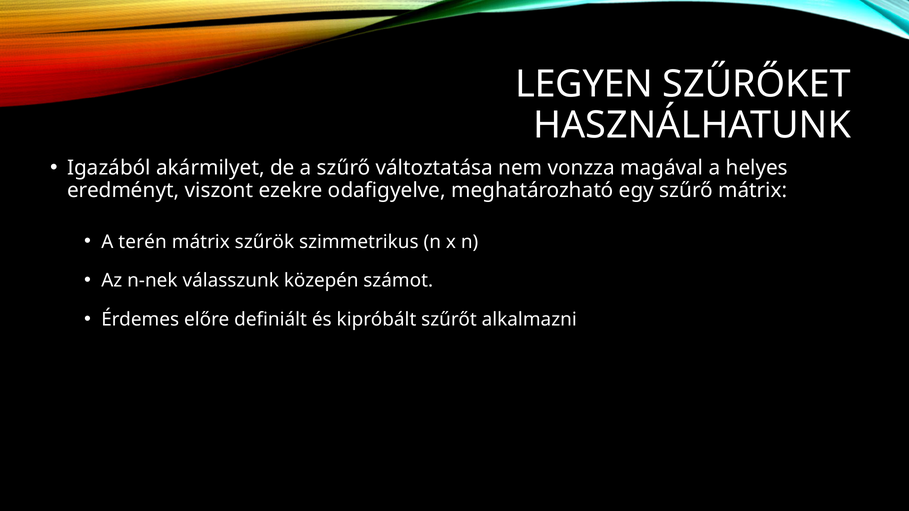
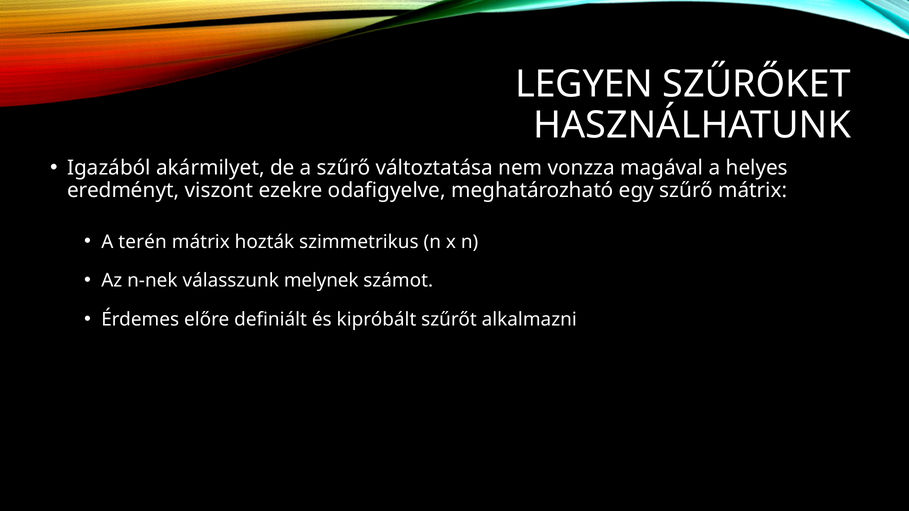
szűrök: szűrök -> hozták (264, 242)
közepén: közepén -> melynek (321, 281)
